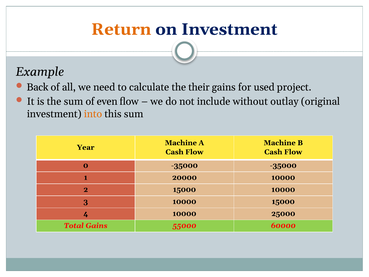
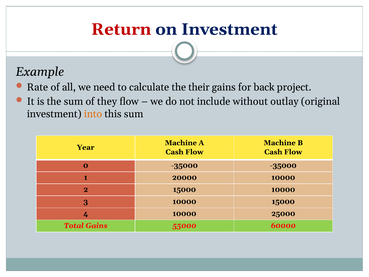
Return colour: orange -> red (121, 29)
Back: Back -> Rate (37, 87)
used: used -> back (264, 87)
even: even -> they (107, 102)
